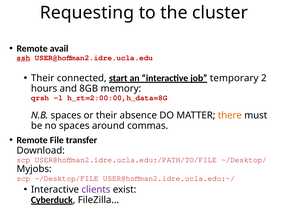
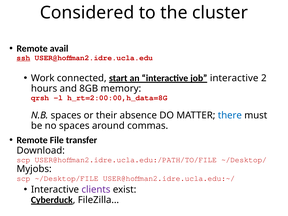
Requesting: Requesting -> Considered (87, 13)
Their: Their -> Work (43, 78)
job temporary: temporary -> interactive (234, 78)
there colour: orange -> blue (230, 115)
